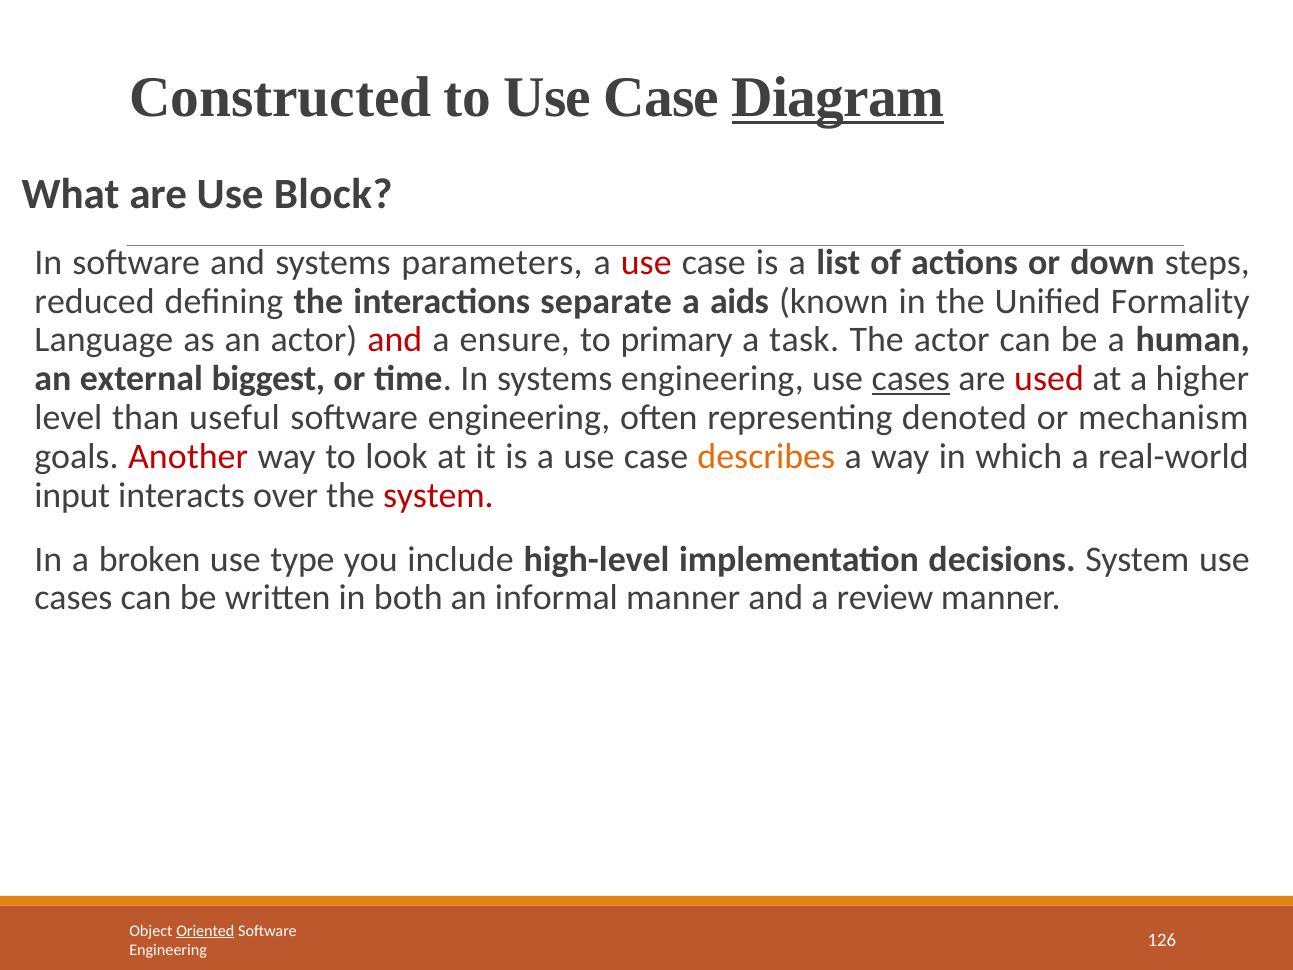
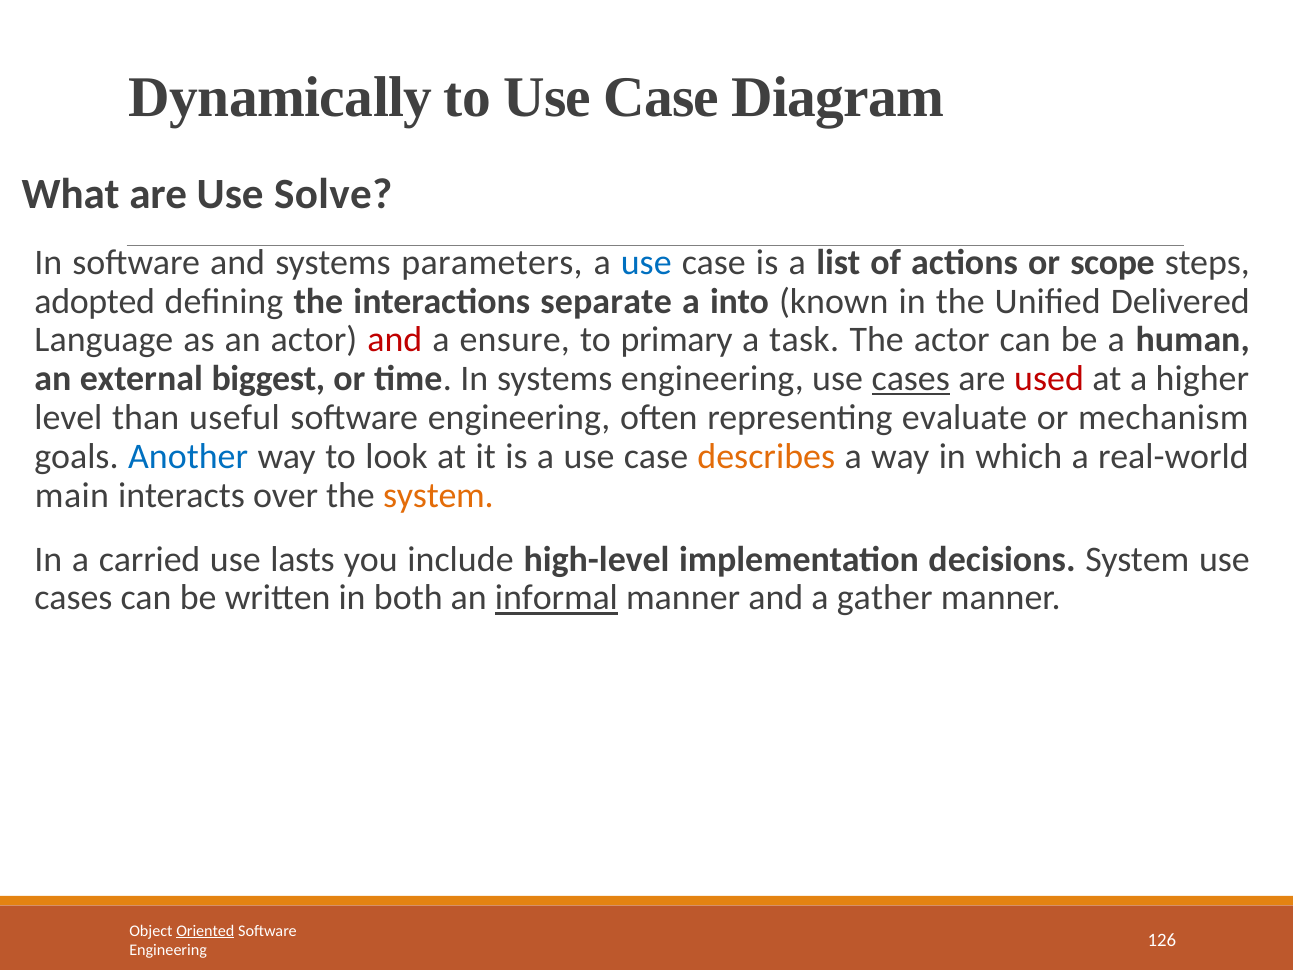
Constructed: Constructed -> Dynamically (281, 98)
Diagram underline: present -> none (838, 98)
Block: Block -> Solve (333, 195)
use colour: red -> blue (646, 262)
down: down -> scope (1113, 262)
reduced: reduced -> adopted (95, 301)
aids: aids -> into (739, 301)
Formality: Formality -> Delivered (1180, 301)
denoted: denoted -> evaluate (965, 418)
Another colour: red -> blue (188, 456)
input: input -> main (72, 495)
system colour: red -> orange (438, 495)
broken: broken -> carried (150, 559)
type: type -> lasts (303, 559)
informal underline: none -> present (556, 598)
review: review -> gather (885, 598)
